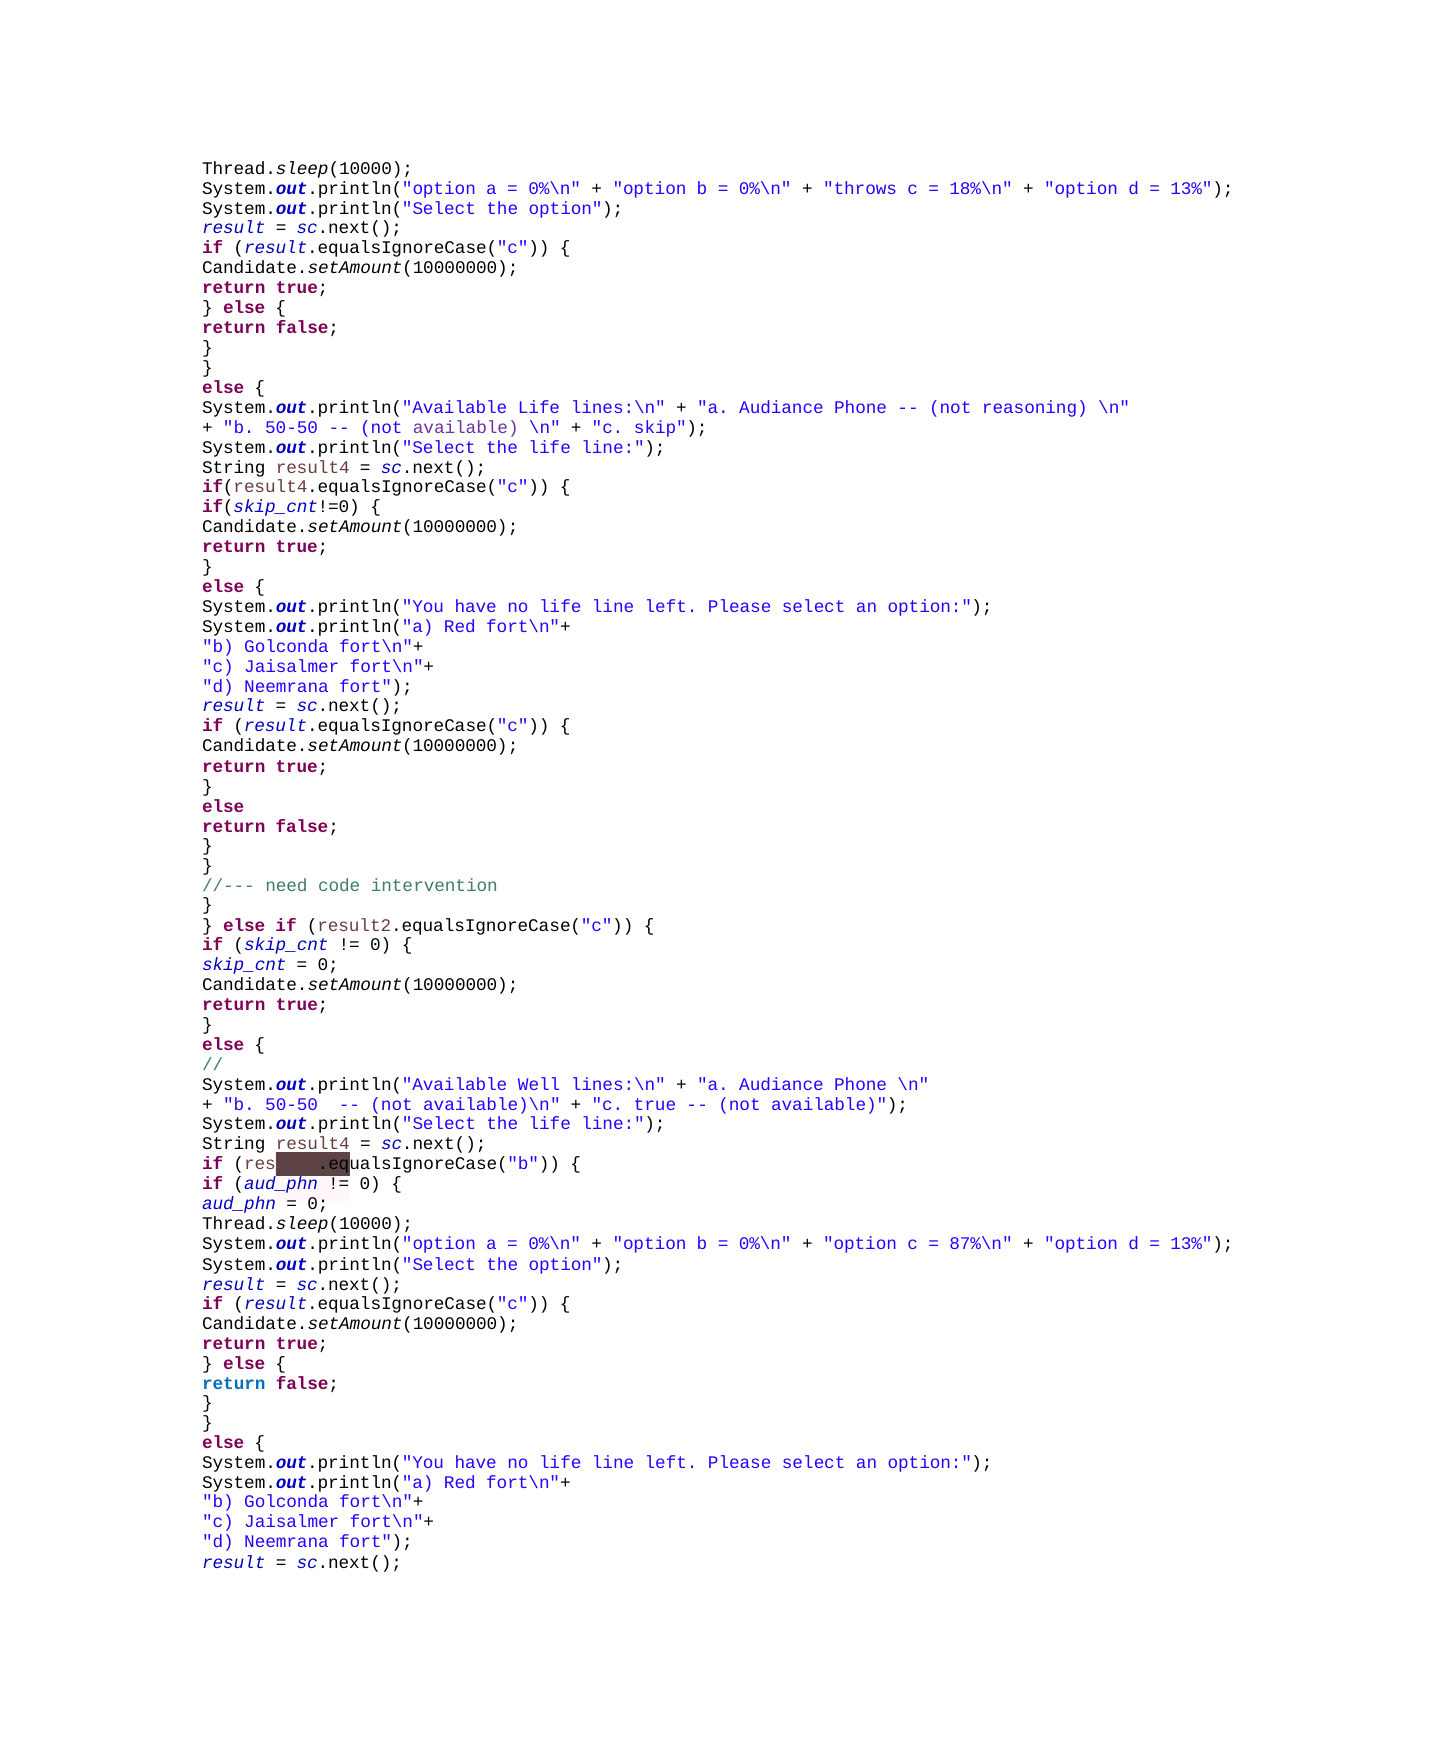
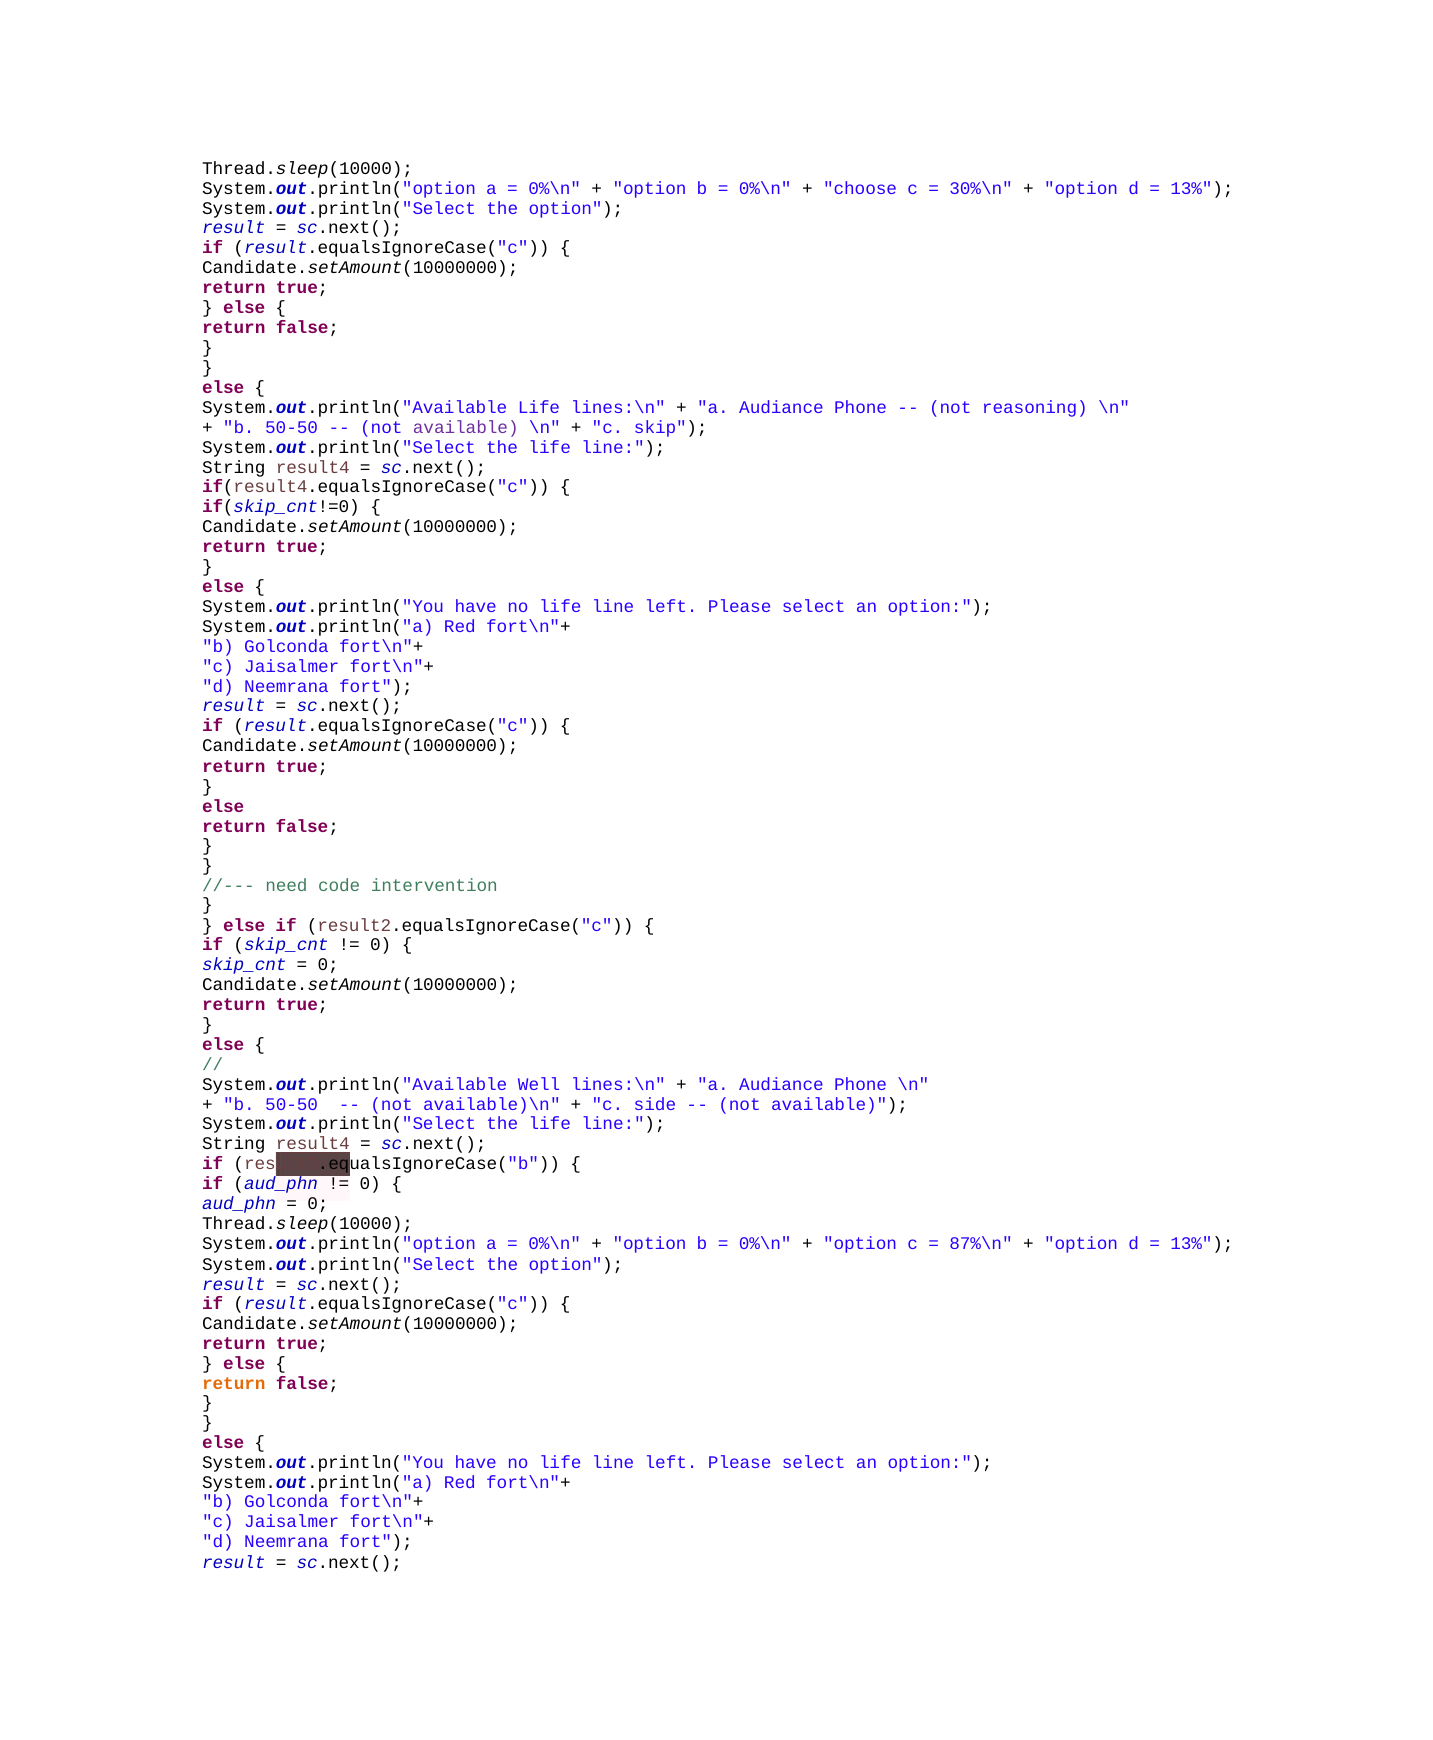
throws: throws -> choose (860, 188)
18%\n: 18%\n -> 30%\n (981, 188)
c true: true -> side (655, 1105)
return colour: blue -> orange (234, 1384)
